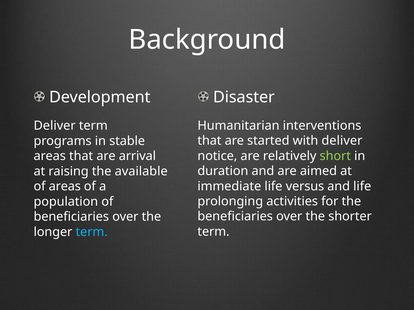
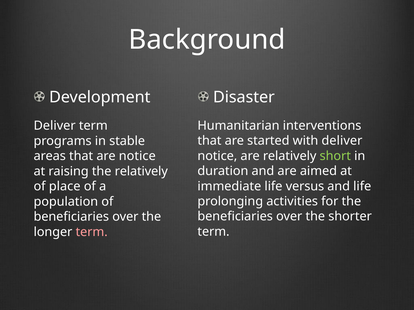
are arrival: arrival -> notice (137, 156)
the available: available -> relatively (141, 172)
of areas: areas -> place (65, 187)
term colour: light blue -> pink (92, 232)
